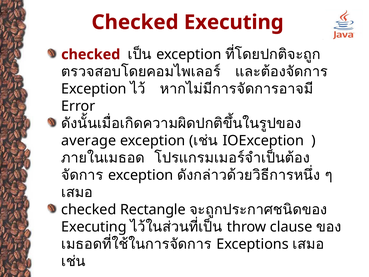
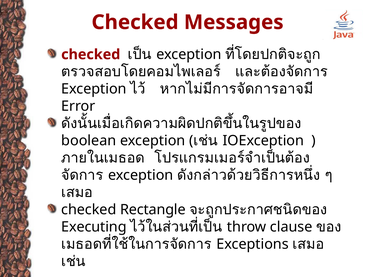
Checked Executing: Executing -> Messages (234, 22)
average: average -> boolean (89, 141)
